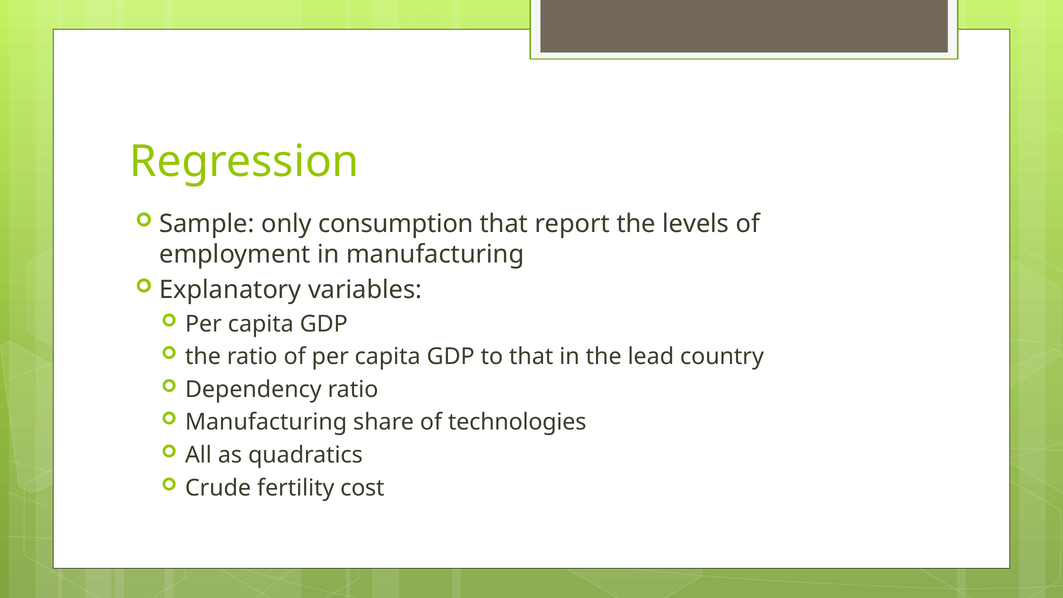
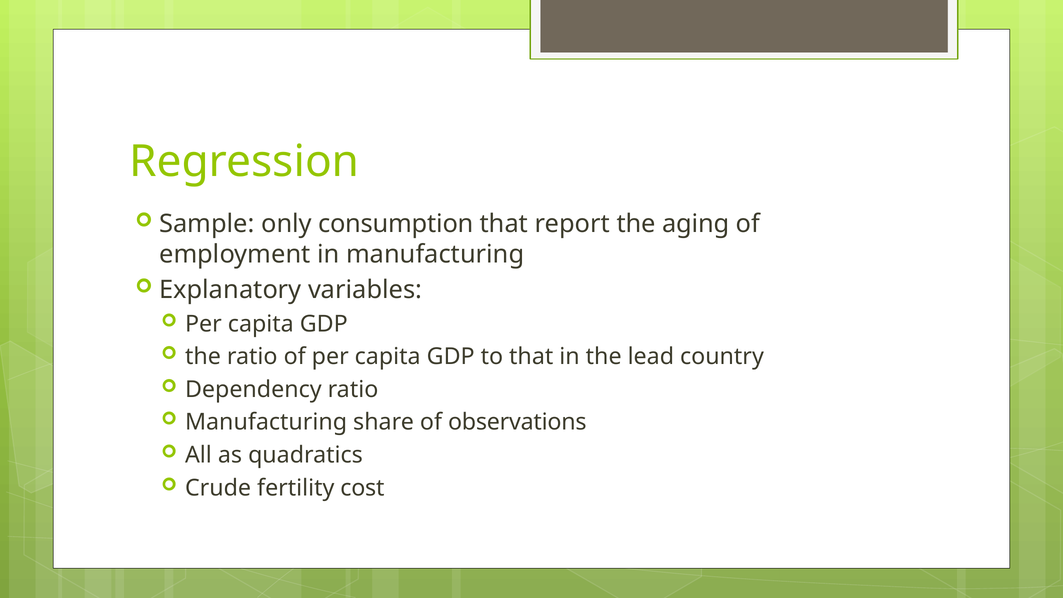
levels: levels -> aging (696, 224)
technologies: technologies -> observations (517, 422)
